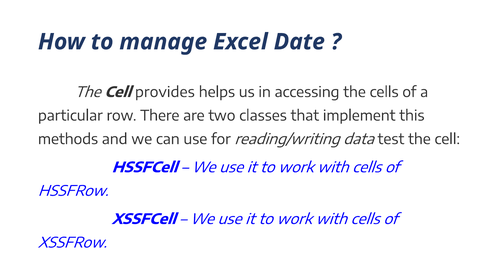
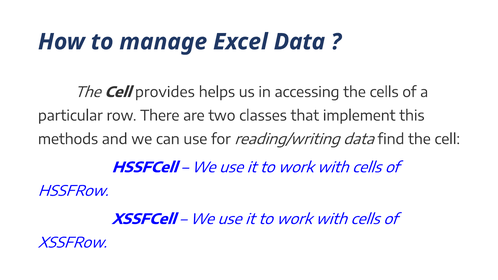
Excel Date: Date -> Data (299, 42)
test: test -> find (391, 139)
